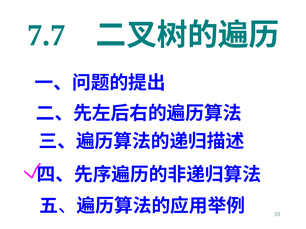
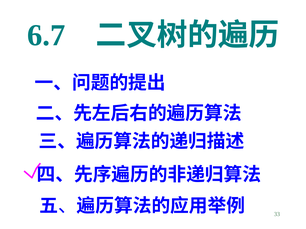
7.7: 7.7 -> 6.7 (46, 35)
